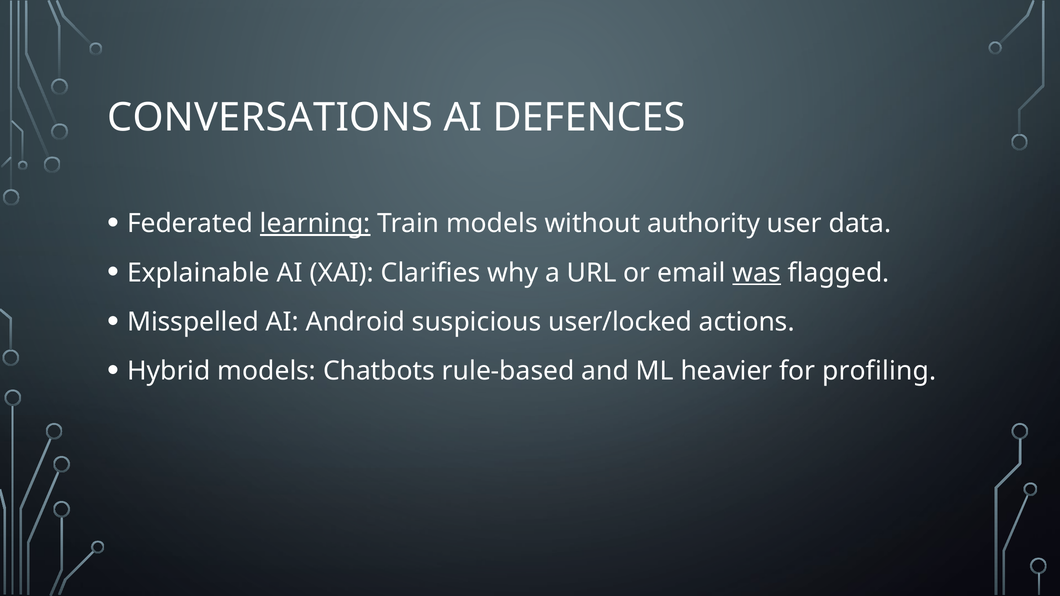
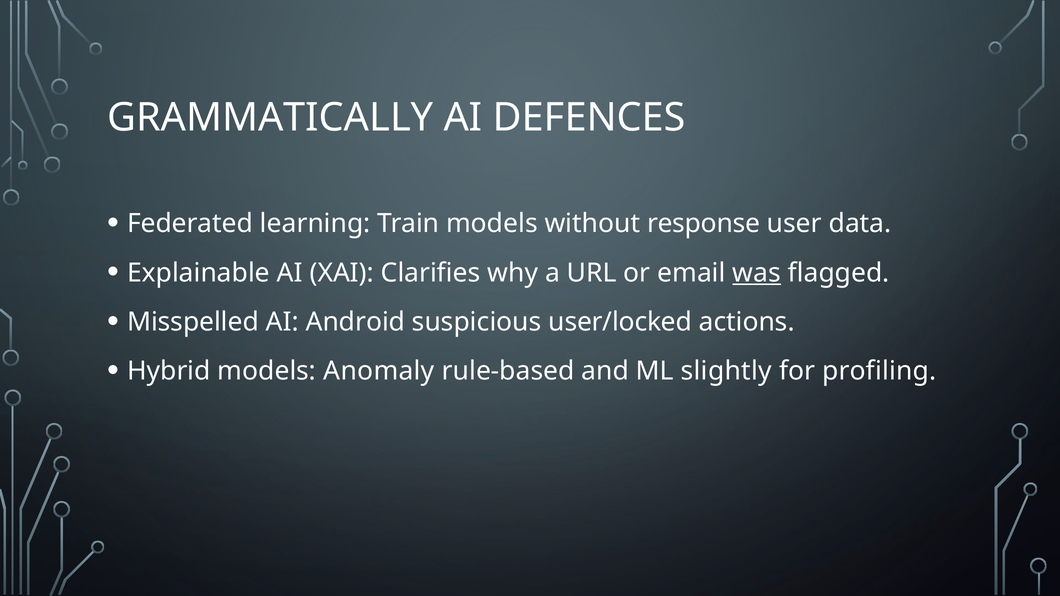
CONVERSATIONS: CONVERSATIONS -> GRAMMATICALLY (270, 118)
learning underline: present -> none (315, 224)
authority: authority -> response (704, 224)
Chatbots: Chatbots -> Anomaly (379, 371)
heavier: heavier -> slightly (726, 371)
